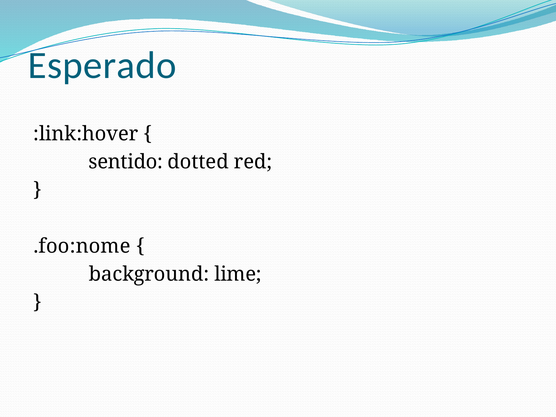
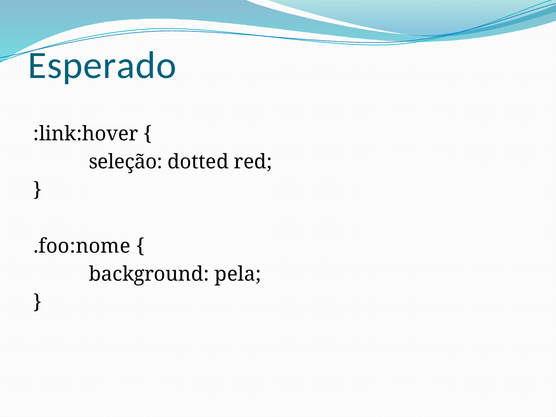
sentido: sentido -> seleção (126, 162)
lime: lime -> pela (238, 274)
